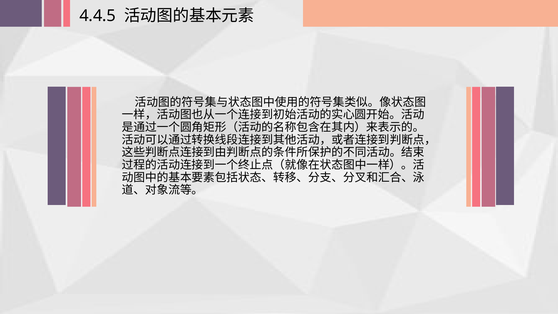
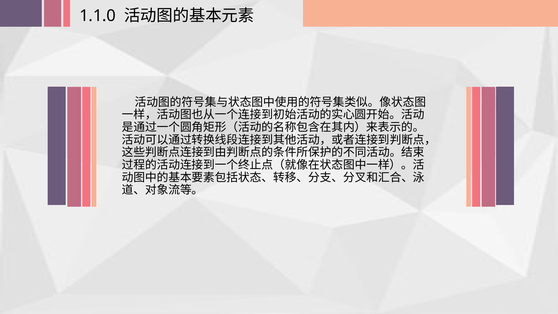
4.4.5: 4.4.5 -> 1.1.0 (98, 16)
